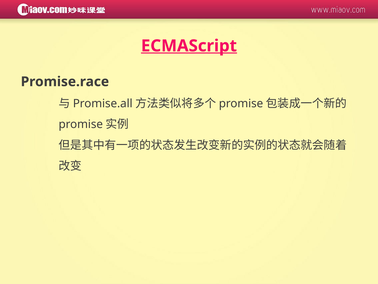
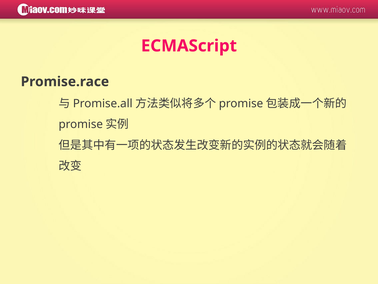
ECMAScript underline: present -> none (189, 46)
